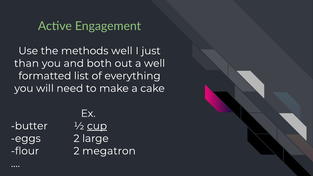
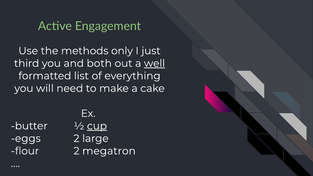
methods well: well -> only (122, 51)
than: than -> third (27, 63)
well underline: none -> present (155, 63)
